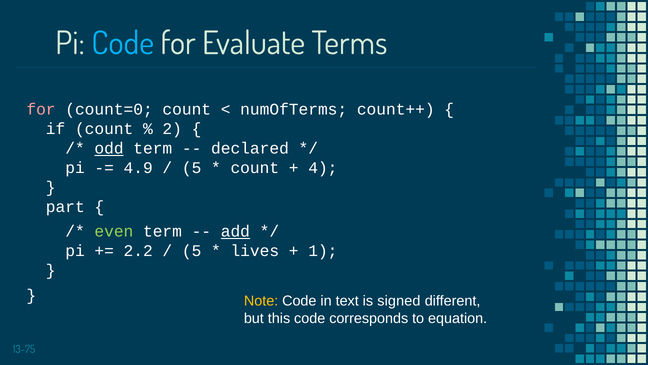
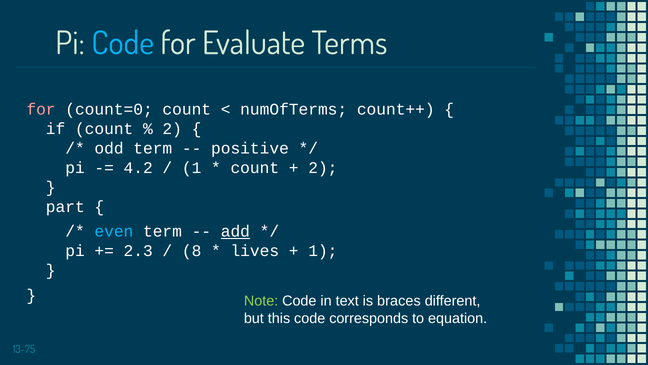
odd underline: present -> none (109, 148)
declared: declared -> positive (250, 148)
4.9: 4.9 -> 4.2 (138, 168)
5: 5 -> 1 (192, 168)
4: 4 -> 2 (323, 168)
even colour: light green -> light blue (114, 231)
2.2: 2.2 -> 2.3 (138, 251)
5: 5 -> 8 (192, 251)
Note colour: yellow -> light green (261, 301)
signed: signed -> braces (399, 301)
